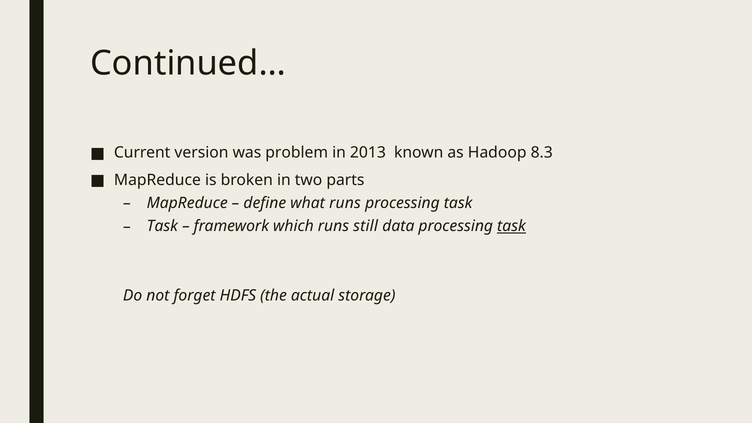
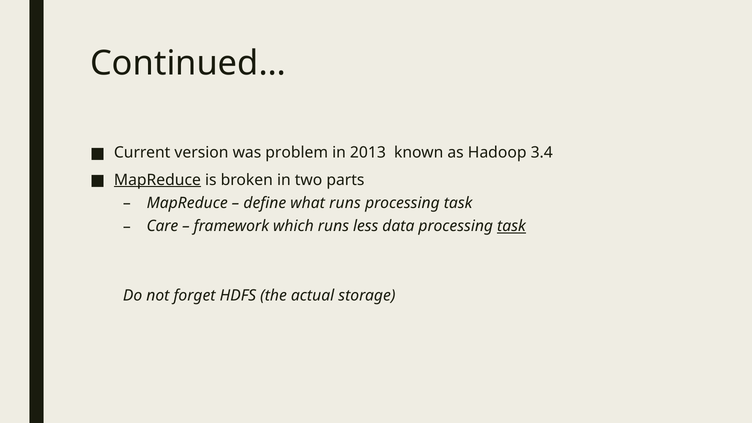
8.3: 8.3 -> 3.4 (542, 153)
MapReduce underline: none -> present (157, 180)
Task: Task -> Care (162, 226)
still: still -> less (366, 226)
